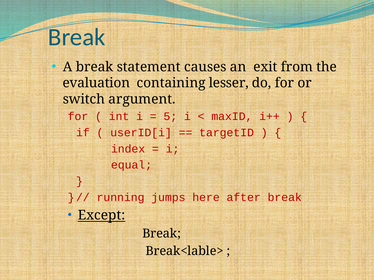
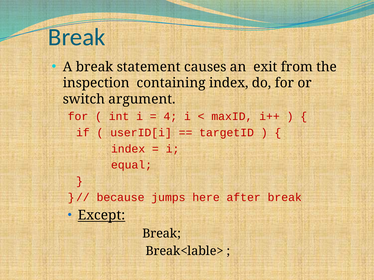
evaluation: evaluation -> inspection (96, 83)
containing lesser: lesser -> index (229, 83)
5: 5 -> 4 (170, 117)
running: running -> because (121, 198)
